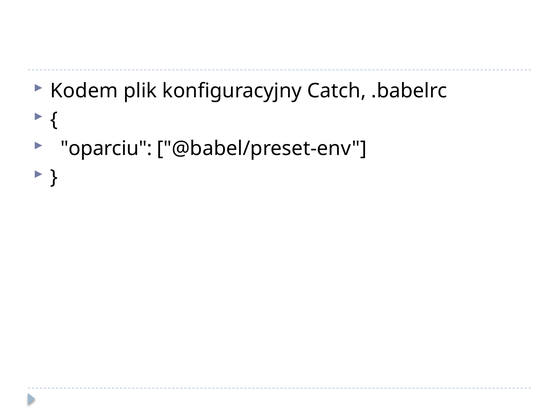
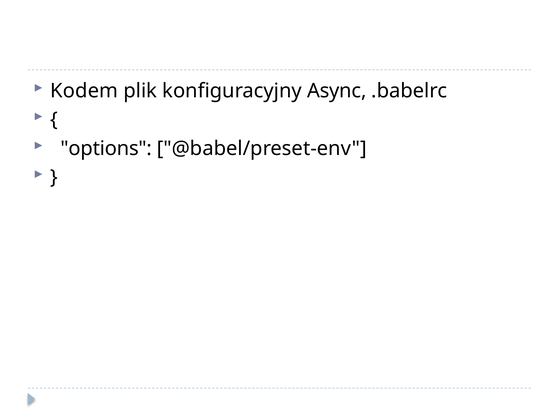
Catch: Catch -> Async (337, 91)
oparciu: oparciu -> options (106, 149)
